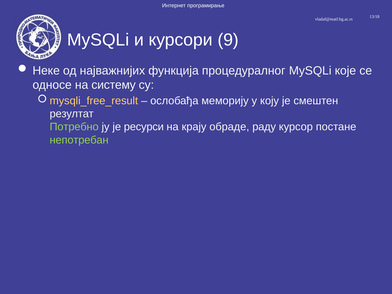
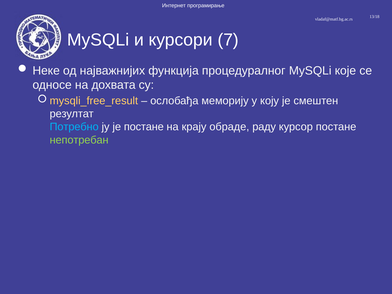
9: 9 -> 7 (228, 40)
систему: систему -> дохвата (114, 85)
Потребно colour: light green -> light blue (74, 127)
је ресурси: ресурси -> постане (144, 127)
